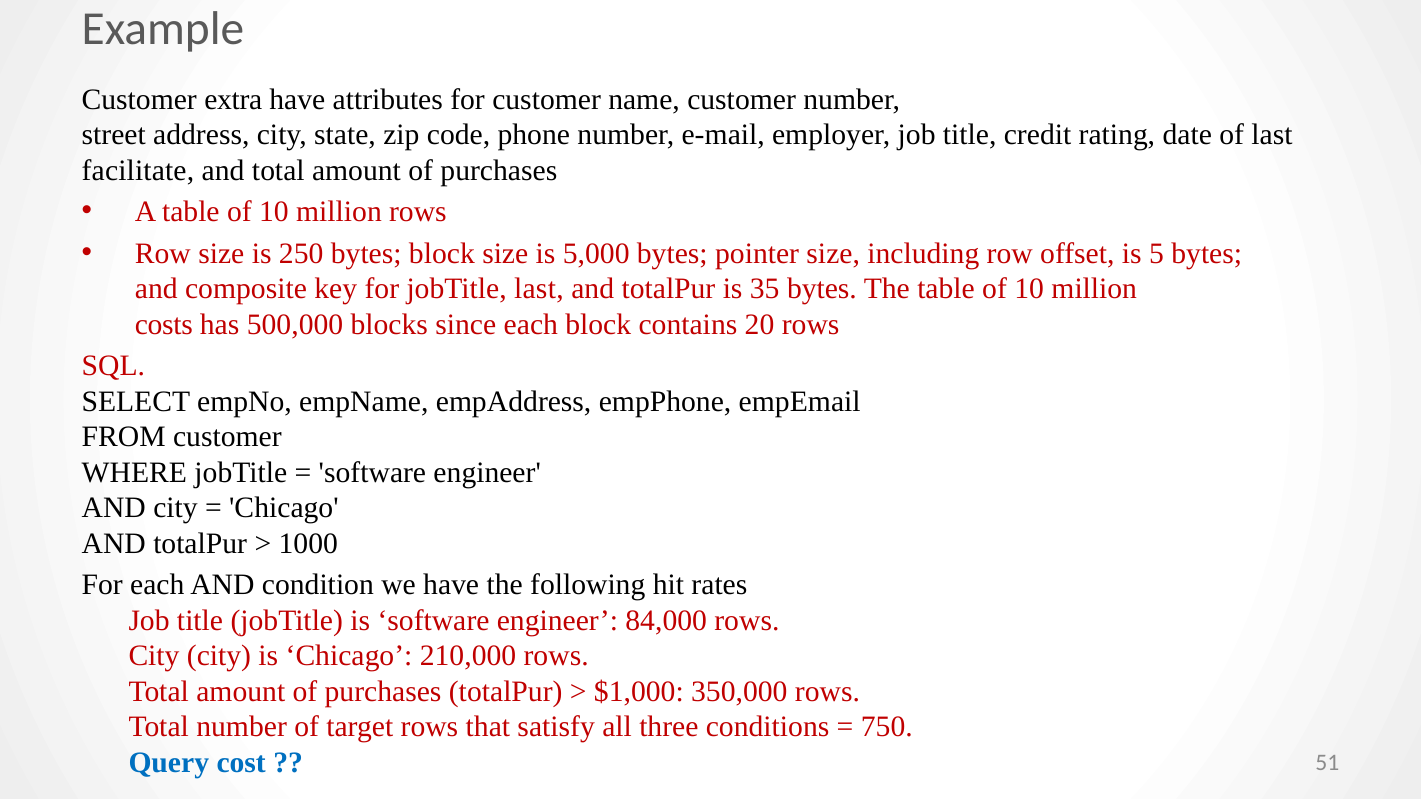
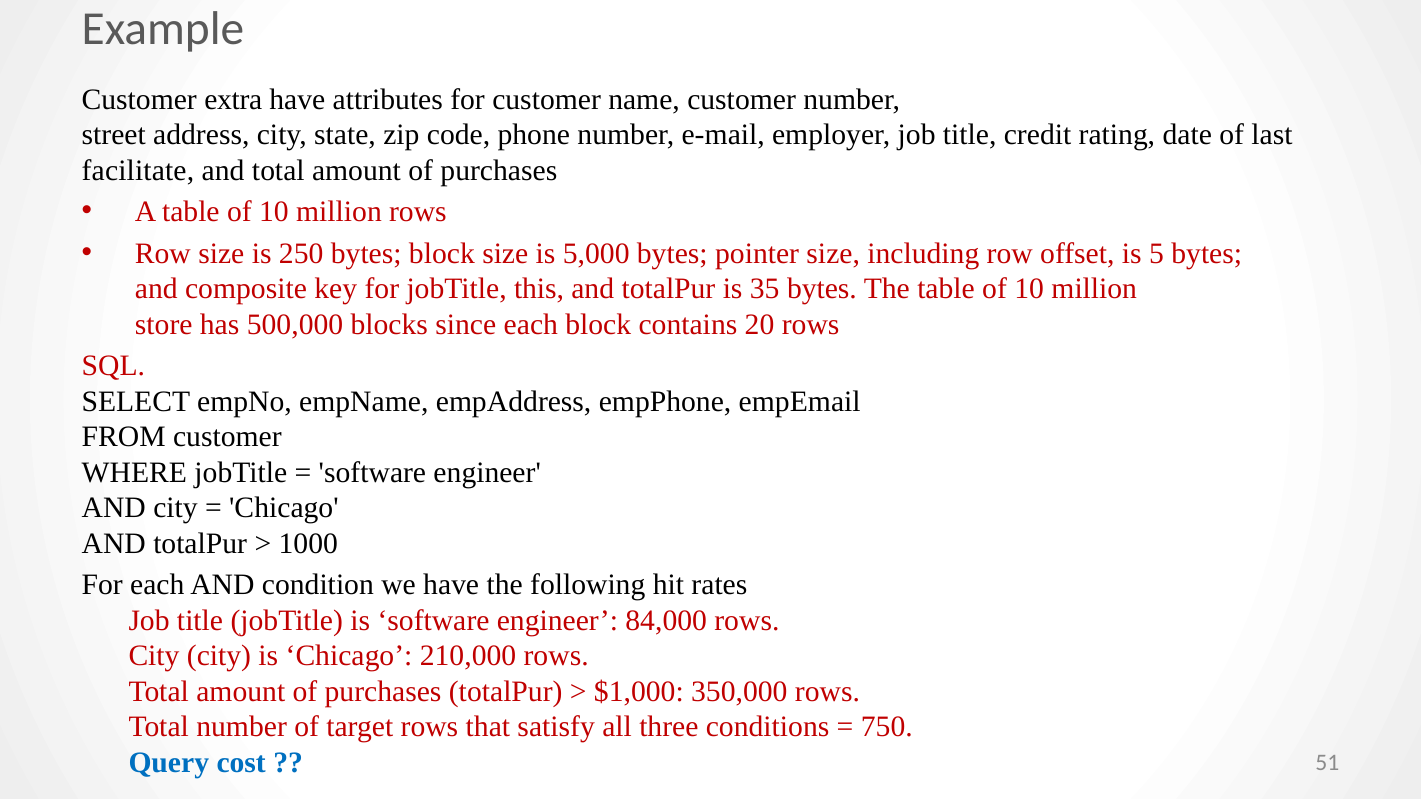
jobTitle last: last -> this (539, 289)
costs: costs -> store (164, 324)
